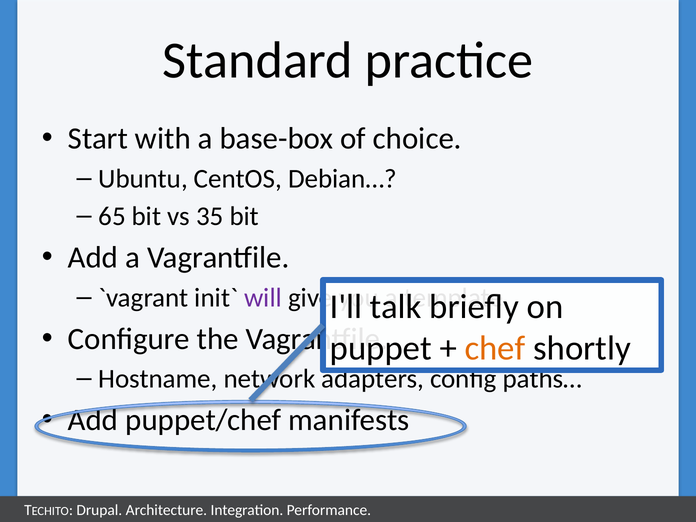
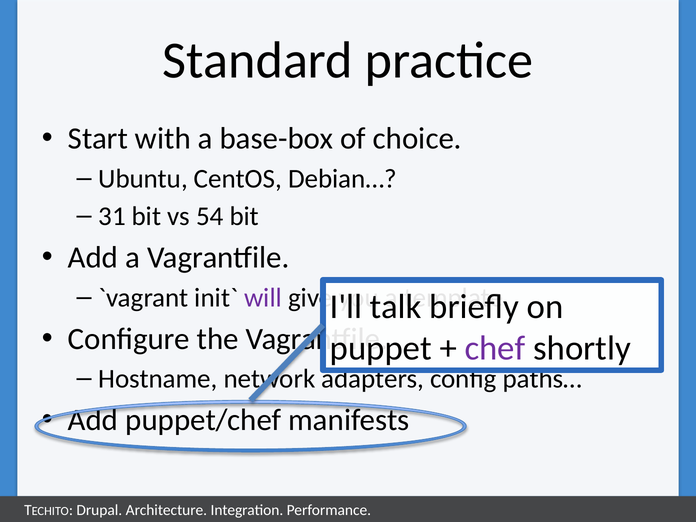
65: 65 -> 31 (112, 216)
35: 35 -> 54 (210, 216)
chef colour: orange -> purple (495, 348)
